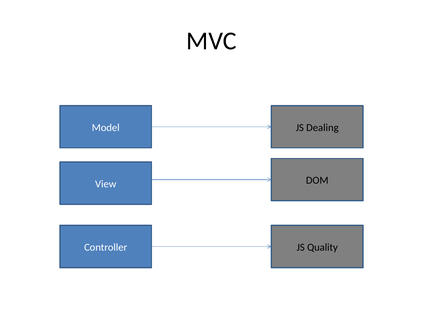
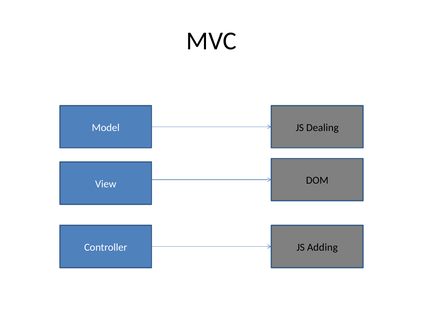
Quality: Quality -> Adding (322, 247)
